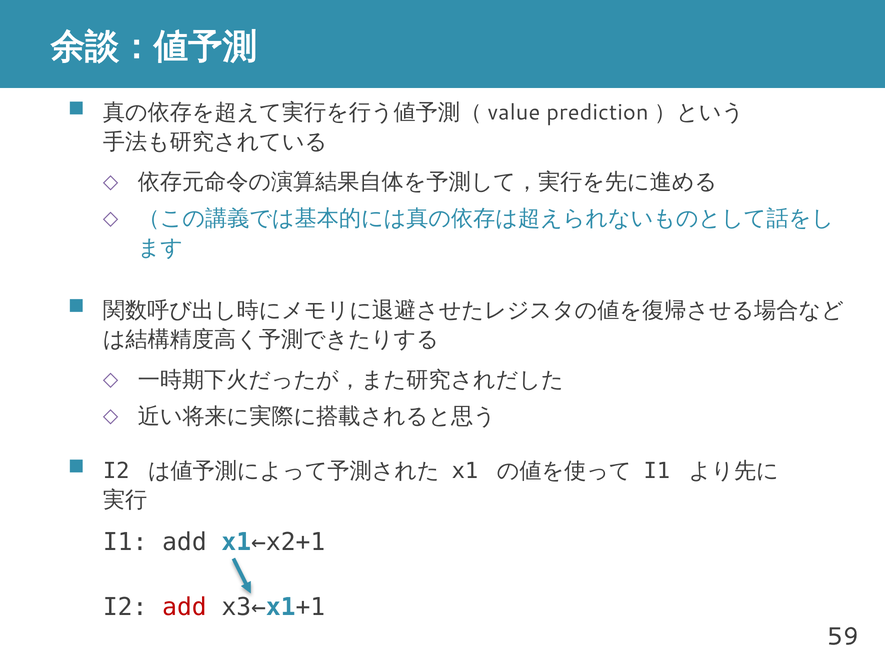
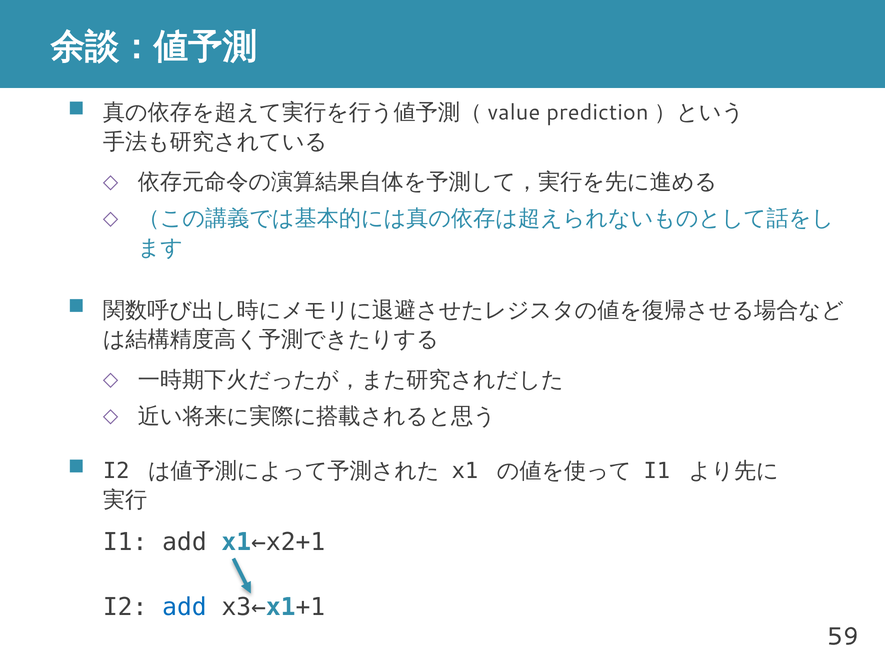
add colour: red -> blue (184, 607)
